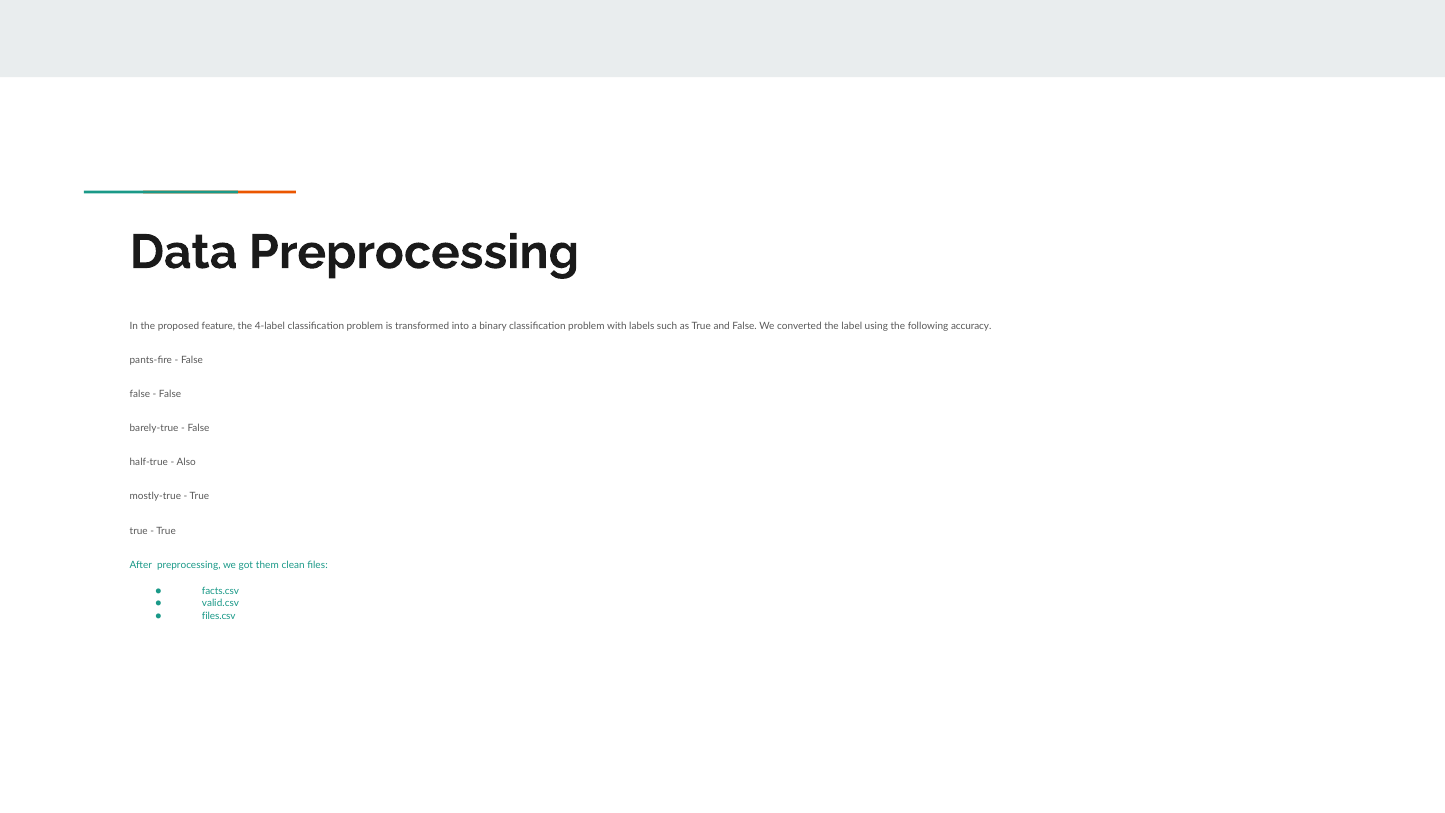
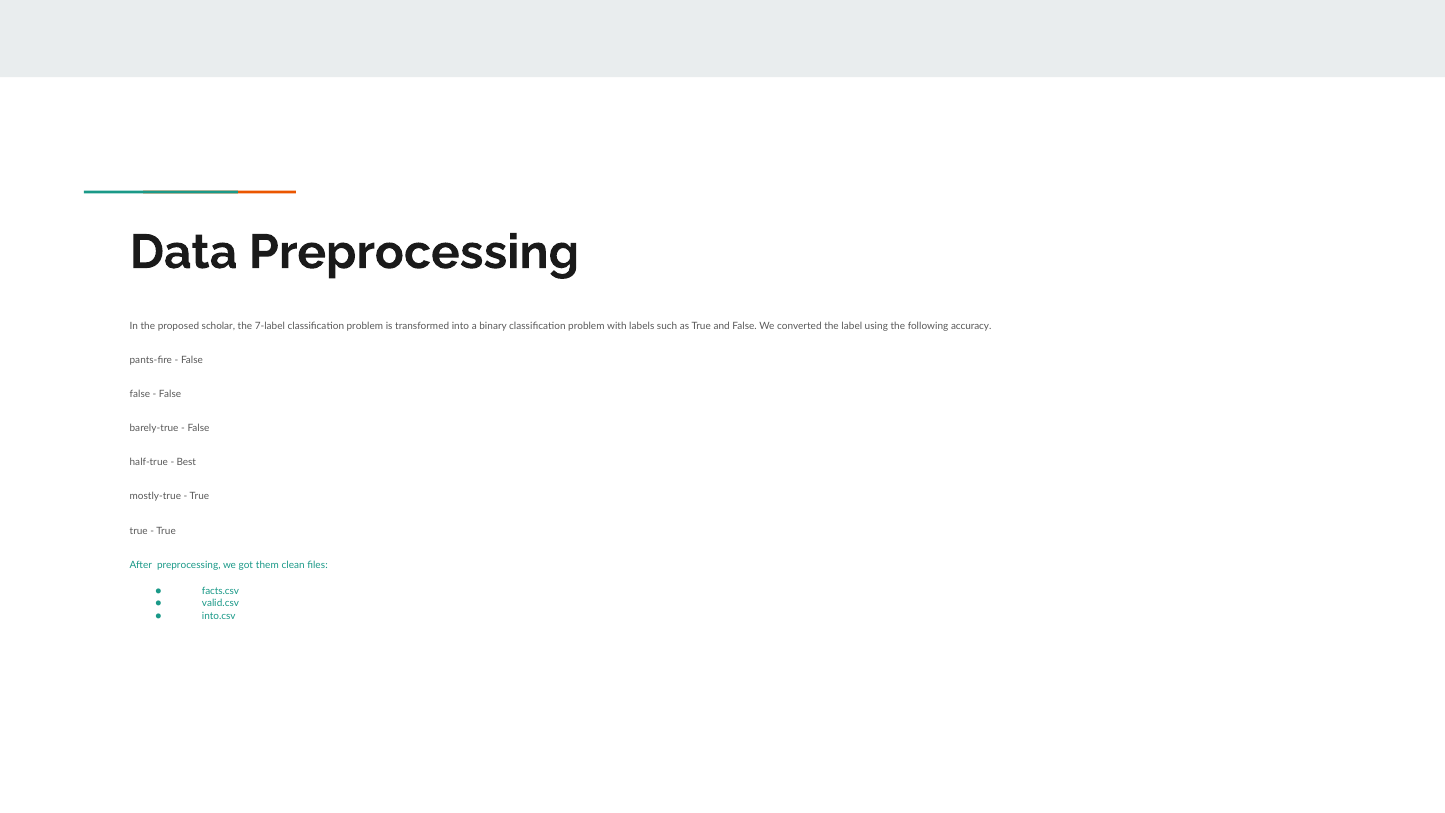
feature: feature -> scholar (218, 326)
4-label: 4-label -> 7-label (270, 326)
Also: Also -> Best (186, 463)
files.csv: files.csv -> into.csv (219, 616)
